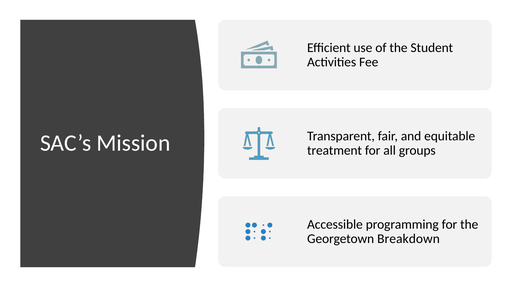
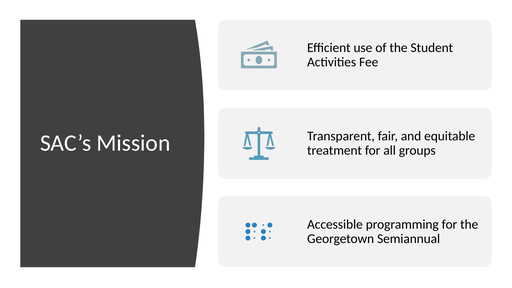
Breakdown: Breakdown -> Semiannual (409, 239)
